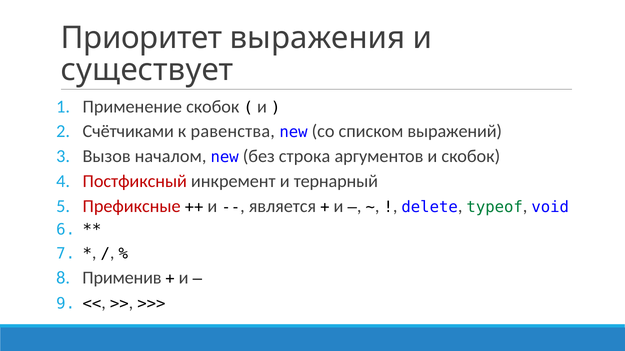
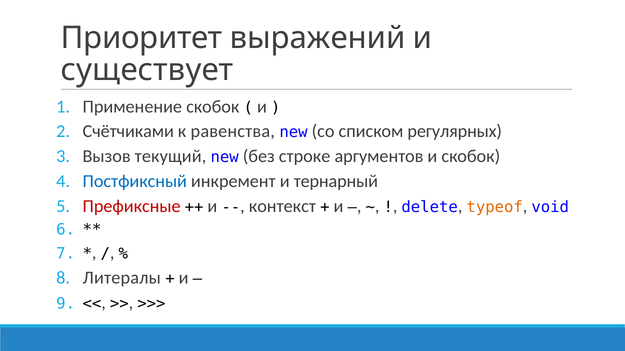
выражения: выражения -> выражений (318, 38)
выражений: выражений -> регулярных (455, 132)
началом: началом -> текущий (171, 157)
строка: строка -> строке (305, 157)
Постфиксный colour: red -> blue (135, 181)
является: является -> контекст (282, 206)
typeof colour: green -> orange (495, 207)
Применив: Применив -> Литералы (122, 278)
